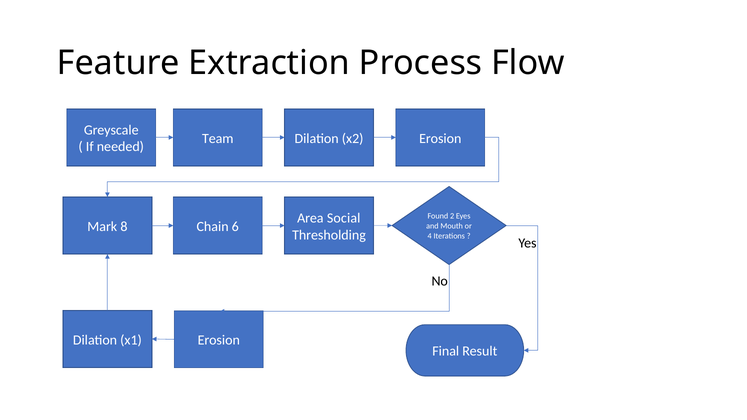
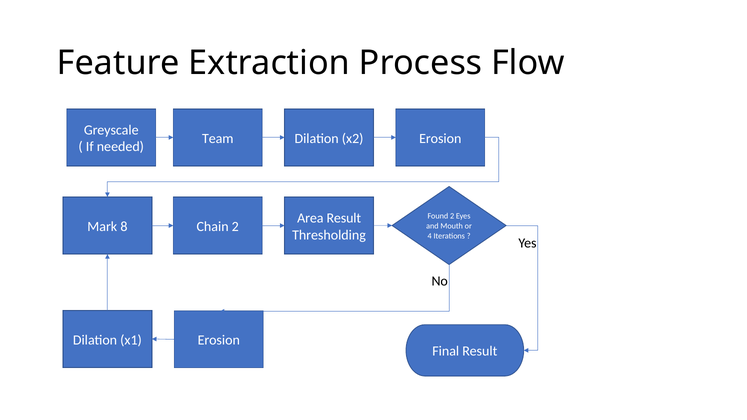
Area Social: Social -> Result (344, 218)
Chain 6: 6 -> 2 (235, 227)
